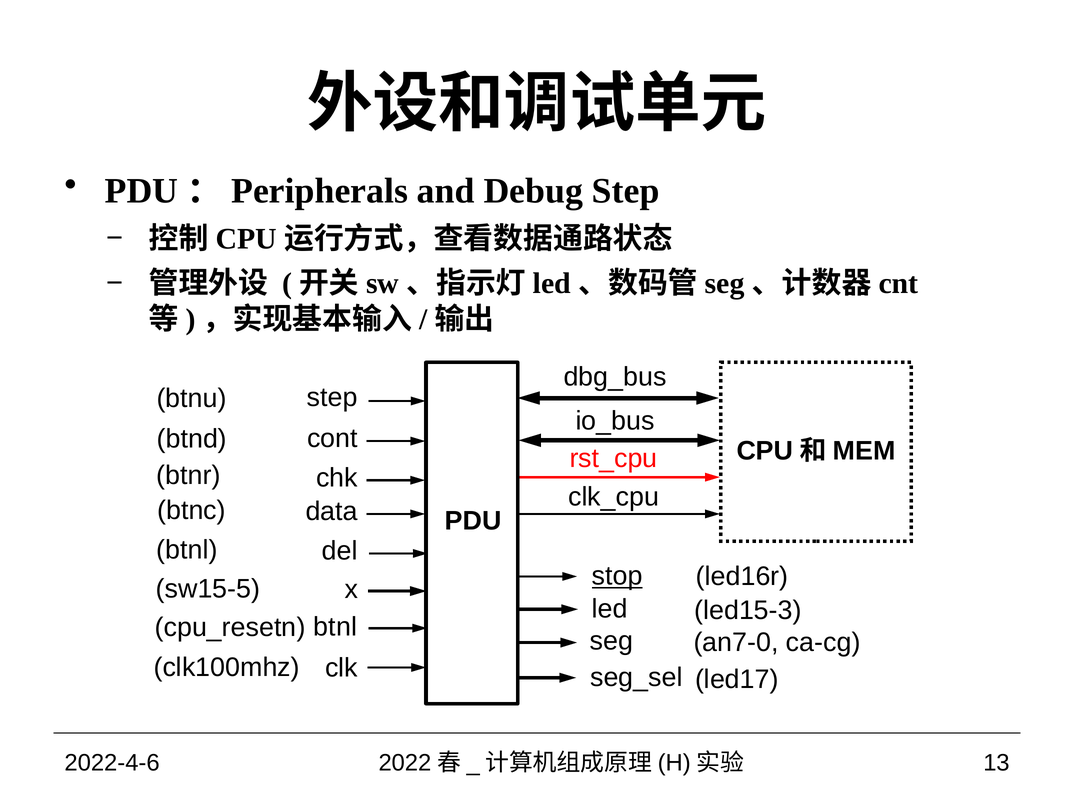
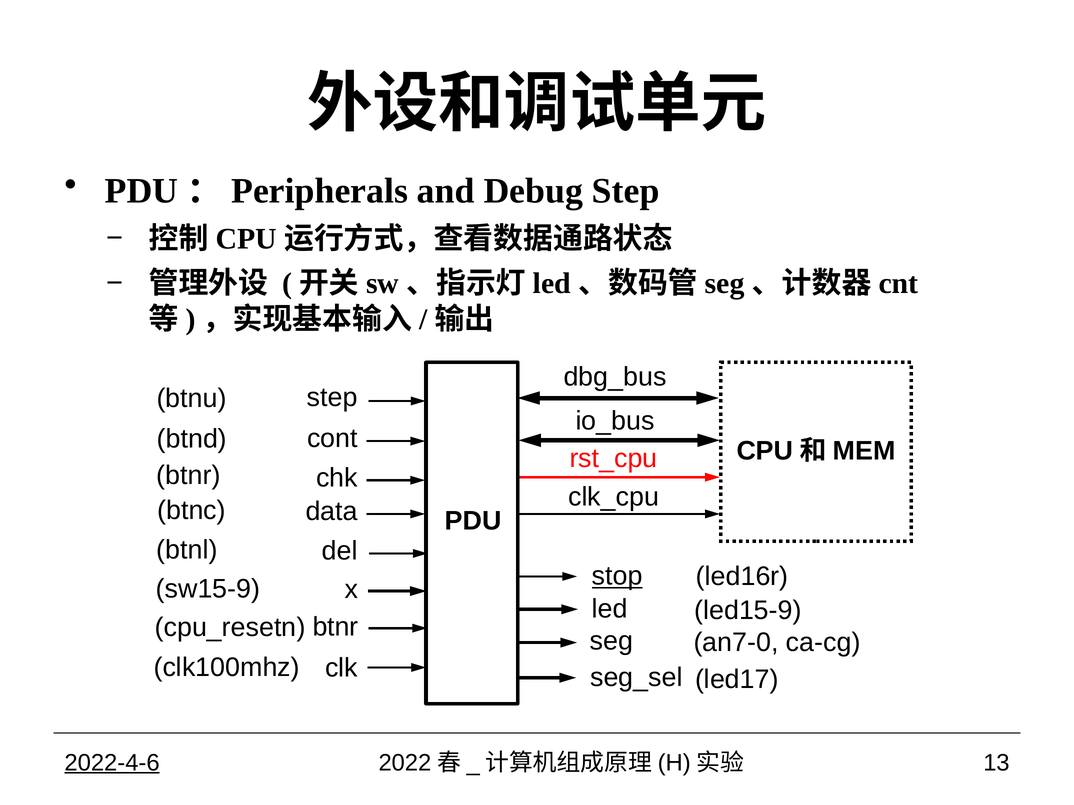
sw15-5: sw15-5 -> sw15-9 (208, 589)
led15-3: led15-3 -> led15-9 (748, 611)
btnl: btnl -> btnr (335, 627)
2022-4-6 underline: none -> present (112, 763)
